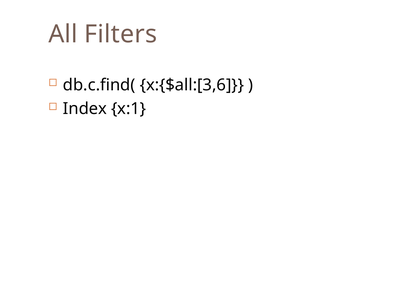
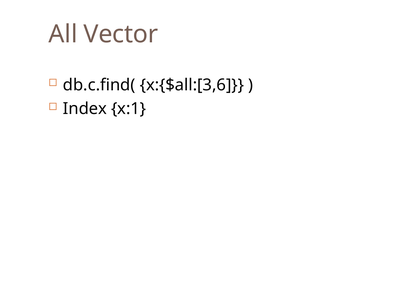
Filters: Filters -> Vector (121, 34)
